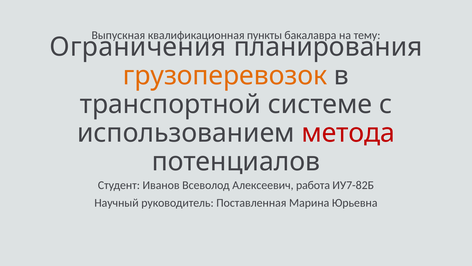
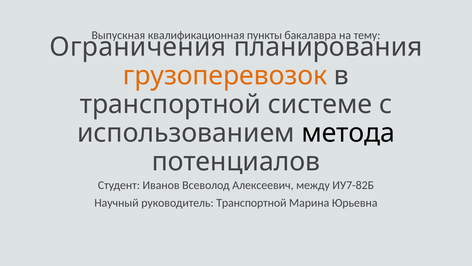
метода colour: red -> black (348, 133)
работа: работа -> между (313, 185)
руководитель Поставленная: Поставленная -> Транспортной (251, 202)
